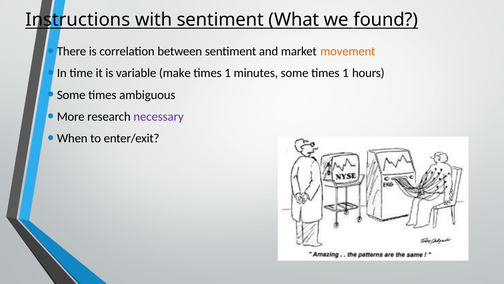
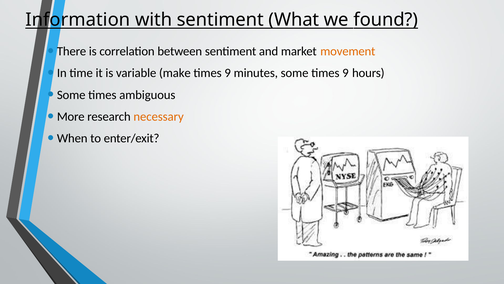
Instructions: Instructions -> Information (78, 20)
1: 1 -> 9 (228, 73)
some times 1: 1 -> 9 (345, 73)
necessary colour: purple -> orange (159, 116)
